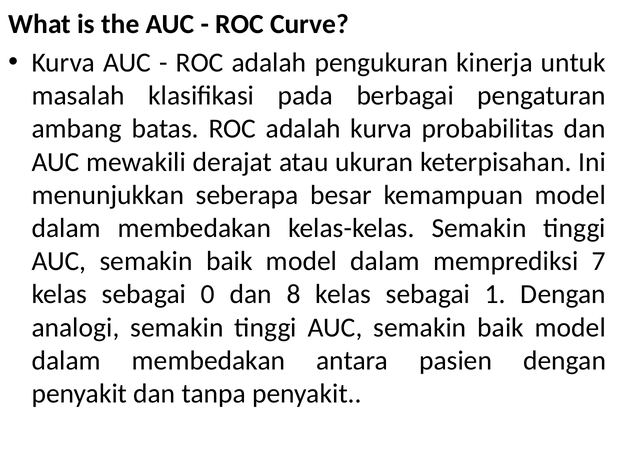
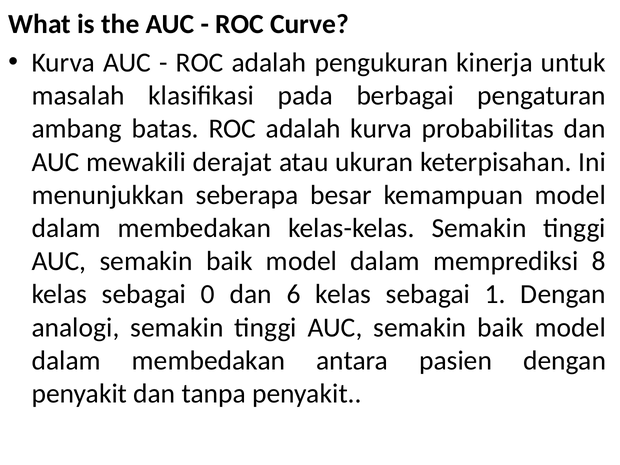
7: 7 -> 8 (599, 261)
8: 8 -> 6 (294, 294)
